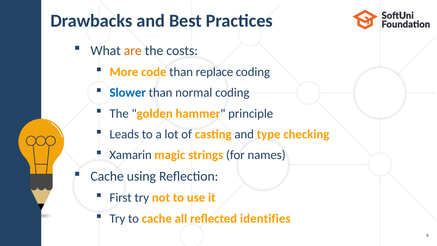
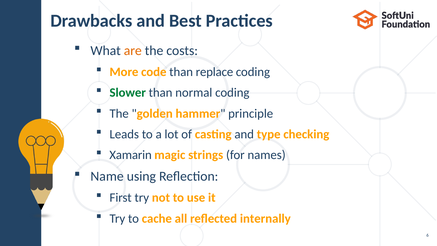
Slower colour: blue -> green (128, 93)
Cache: Cache -> Name (107, 176)
identifies: identifies -> internally (265, 218)
